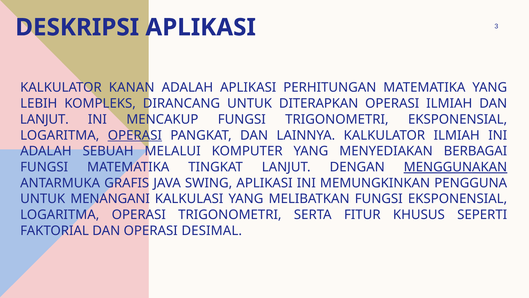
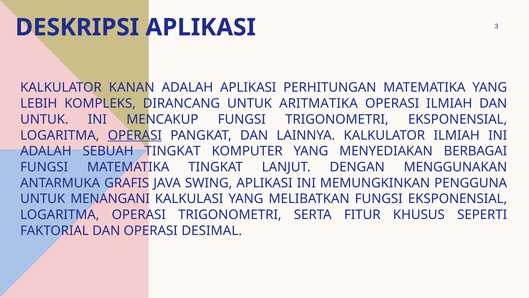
DITERAPKAN: DITERAPKAN -> ARITMATIKA (319, 103)
LANJUT: LANJUT -> UNTUK (44, 119)
SEBUAH MELALUI: MELALUI -> TINGKAT (173, 151)
MENGGUNAKAN underline: present -> none (455, 167)
